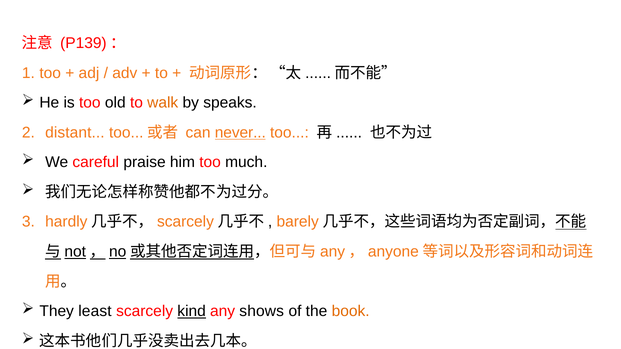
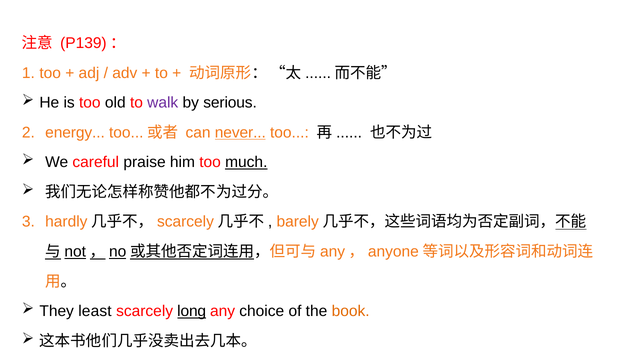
walk colour: orange -> purple (163, 103)
speaks: speaks -> serious (230, 103)
distant: distant -> energy (75, 133)
much underline: none -> present (246, 162)
kind: kind -> long (192, 311)
shows: shows -> choice (262, 311)
